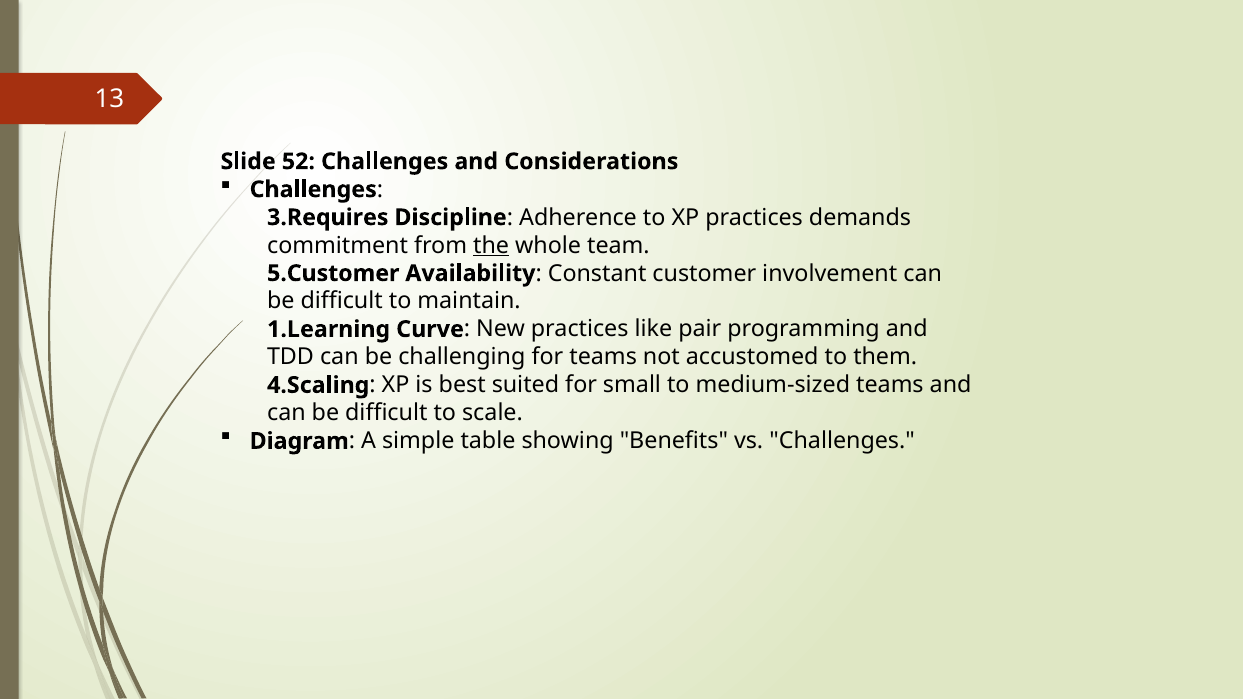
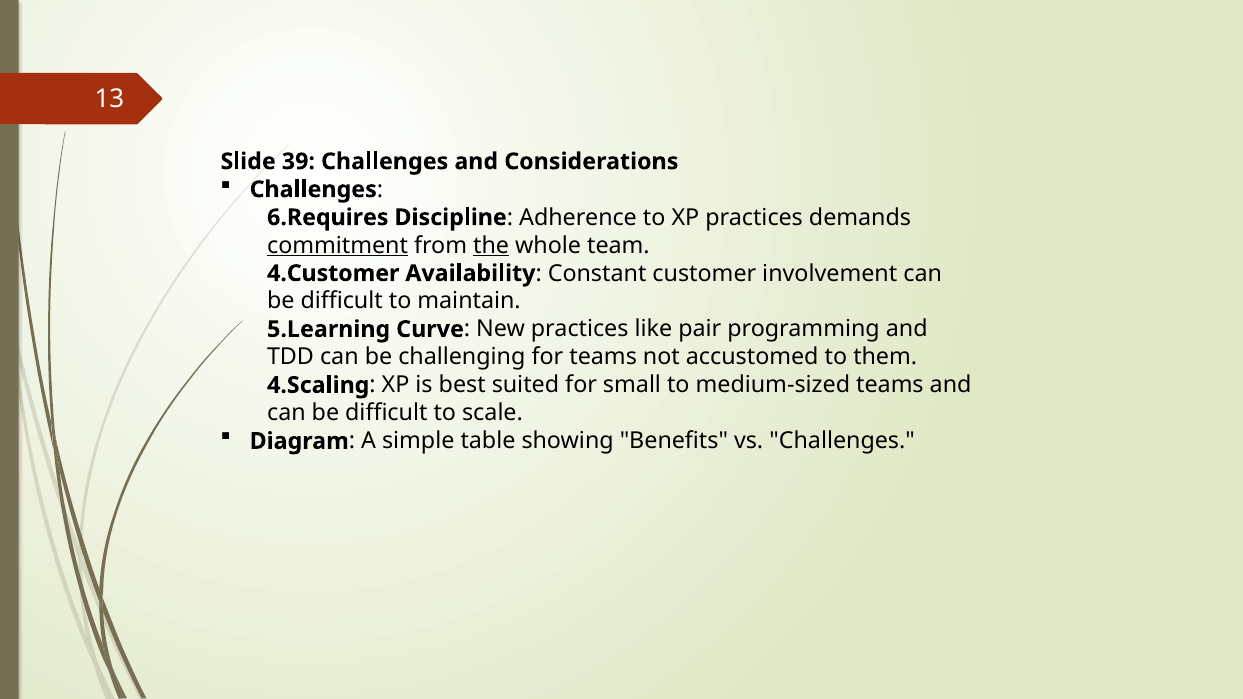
52: 52 -> 39 (298, 162)
3.Requires: 3.Requires -> 6.Requires (328, 217)
commitment underline: none -> present (338, 245)
5.Customer: 5.Customer -> 4.Customer (333, 273)
1.Learning: 1.Learning -> 5.Learning (329, 329)
